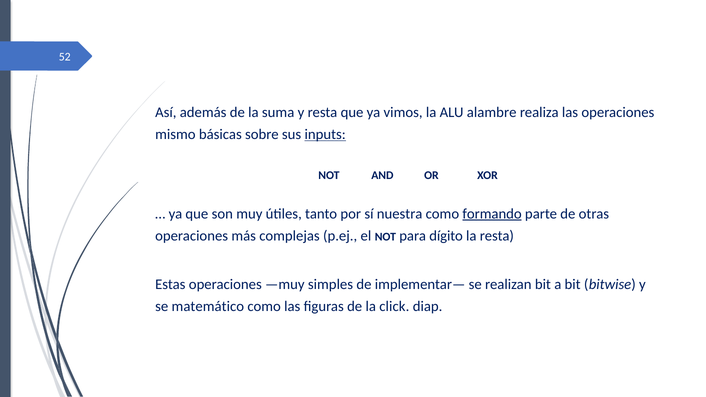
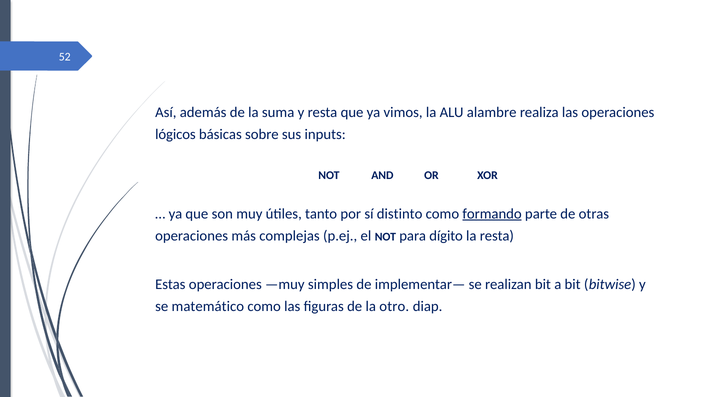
mismo: mismo -> lógicos (175, 135)
inputs underline: present -> none (325, 135)
nuestra: nuestra -> distinto (400, 214)
click: click -> otro (394, 307)
